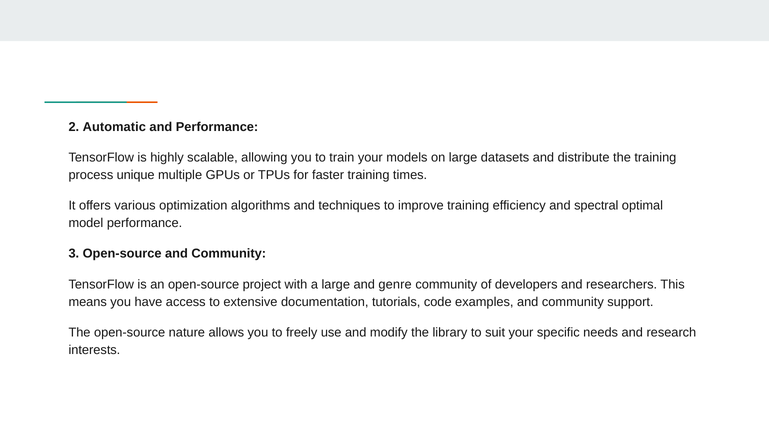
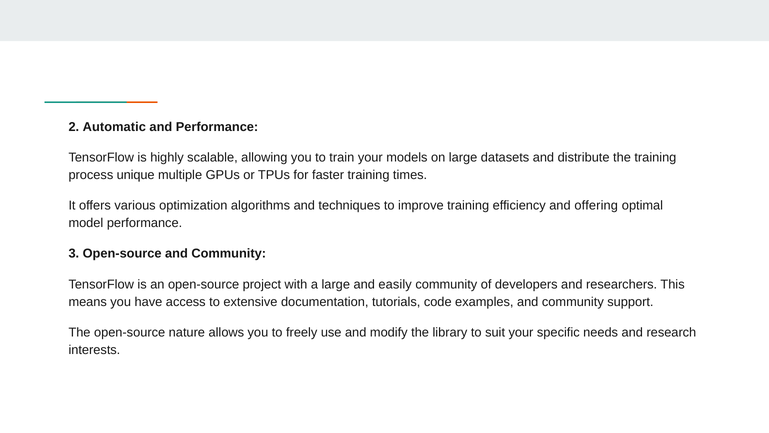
spectral: spectral -> offering (596, 205)
genre: genre -> easily (395, 284)
